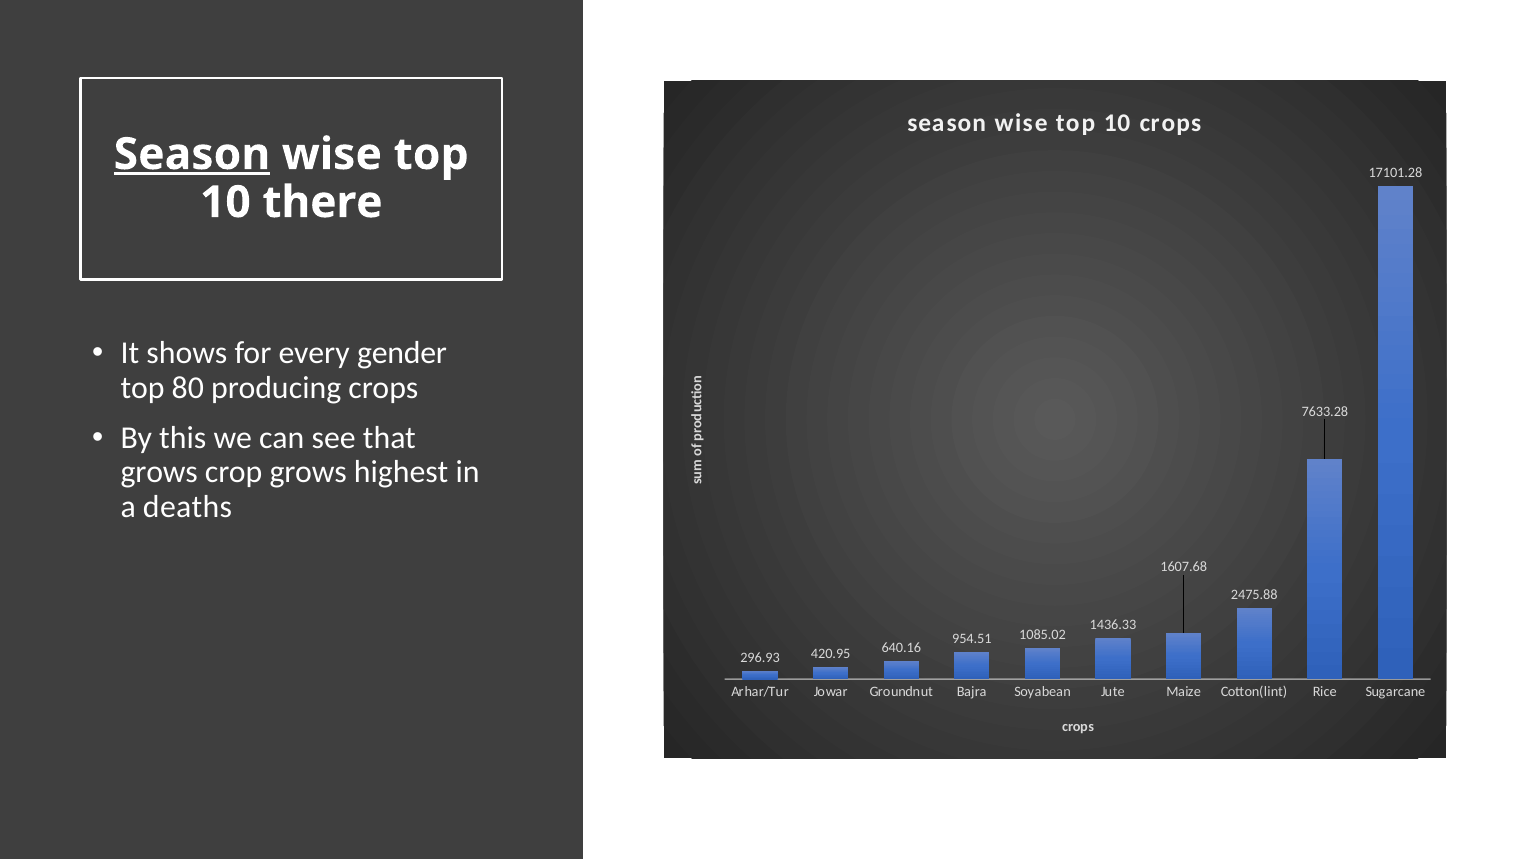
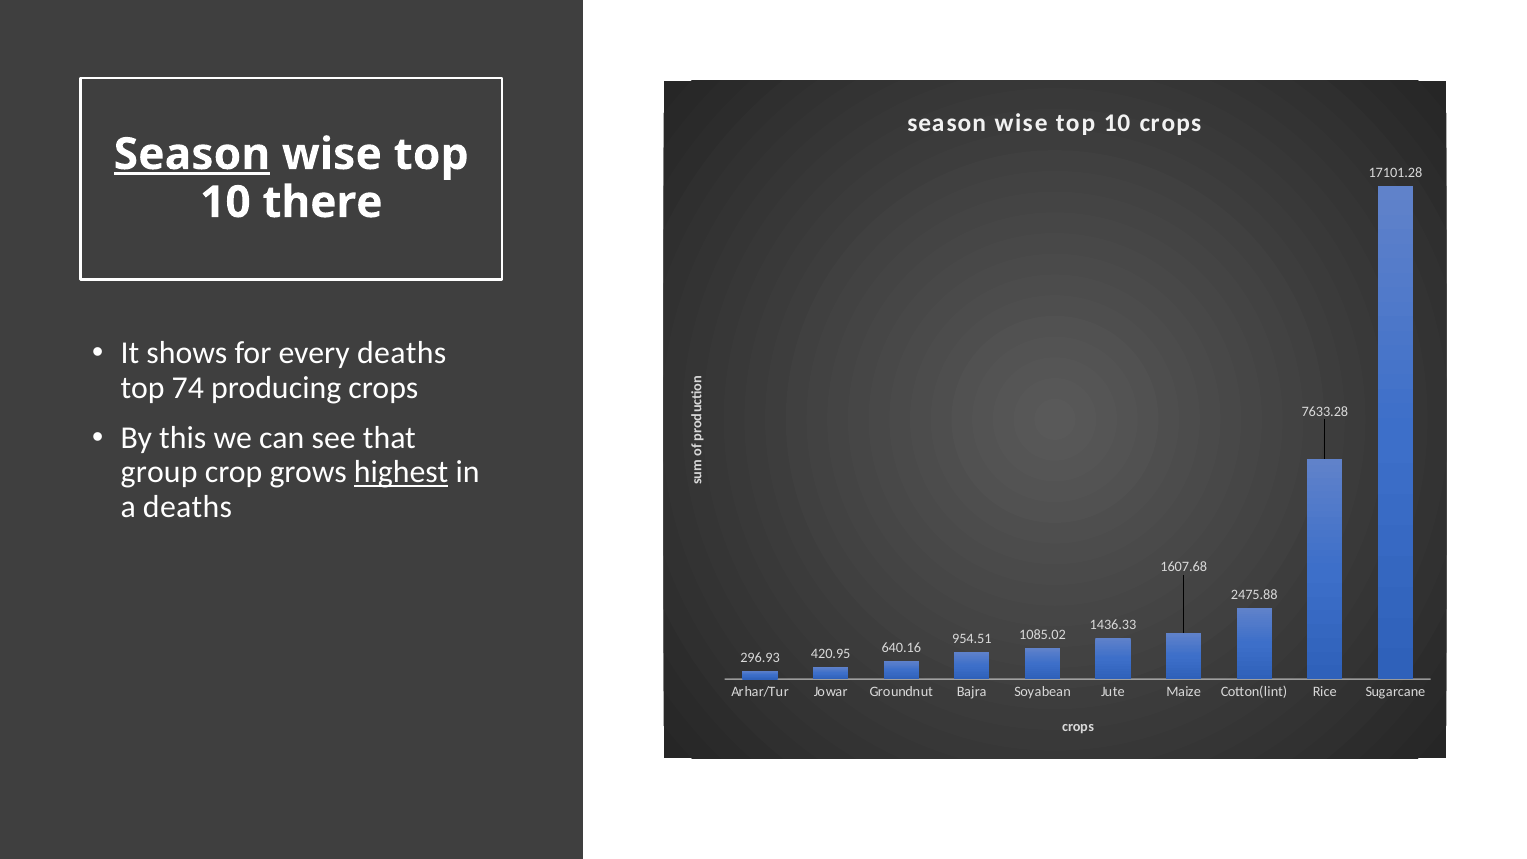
every gender: gender -> deaths (402, 353)
80: 80 -> 74 (188, 388)
grows: grows -> group (159, 472)
highest underline: none -> present (401, 472)
